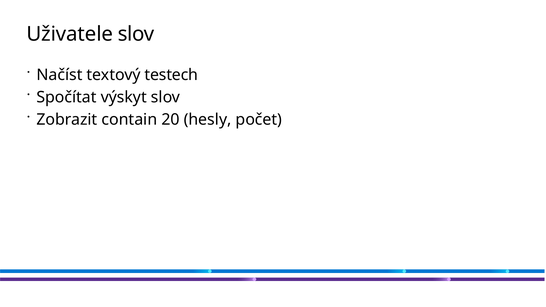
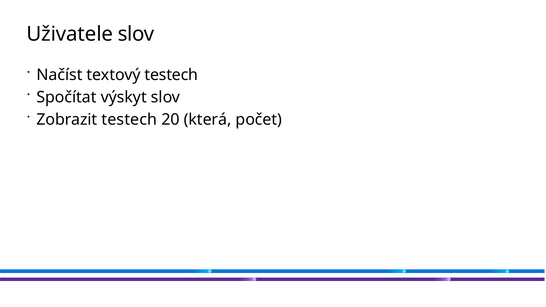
Zobrazit contain: contain -> testech (129, 120)
hesly: hesly -> která (208, 120)
